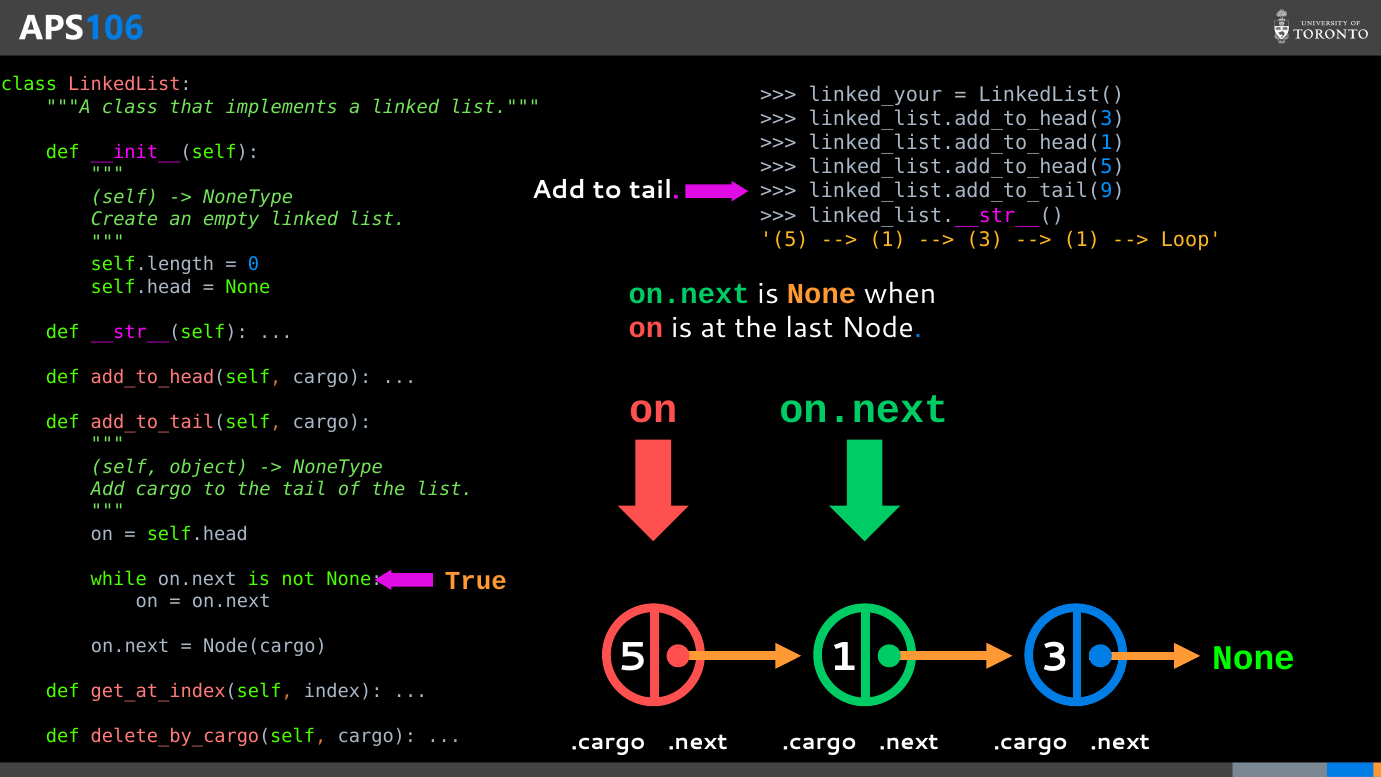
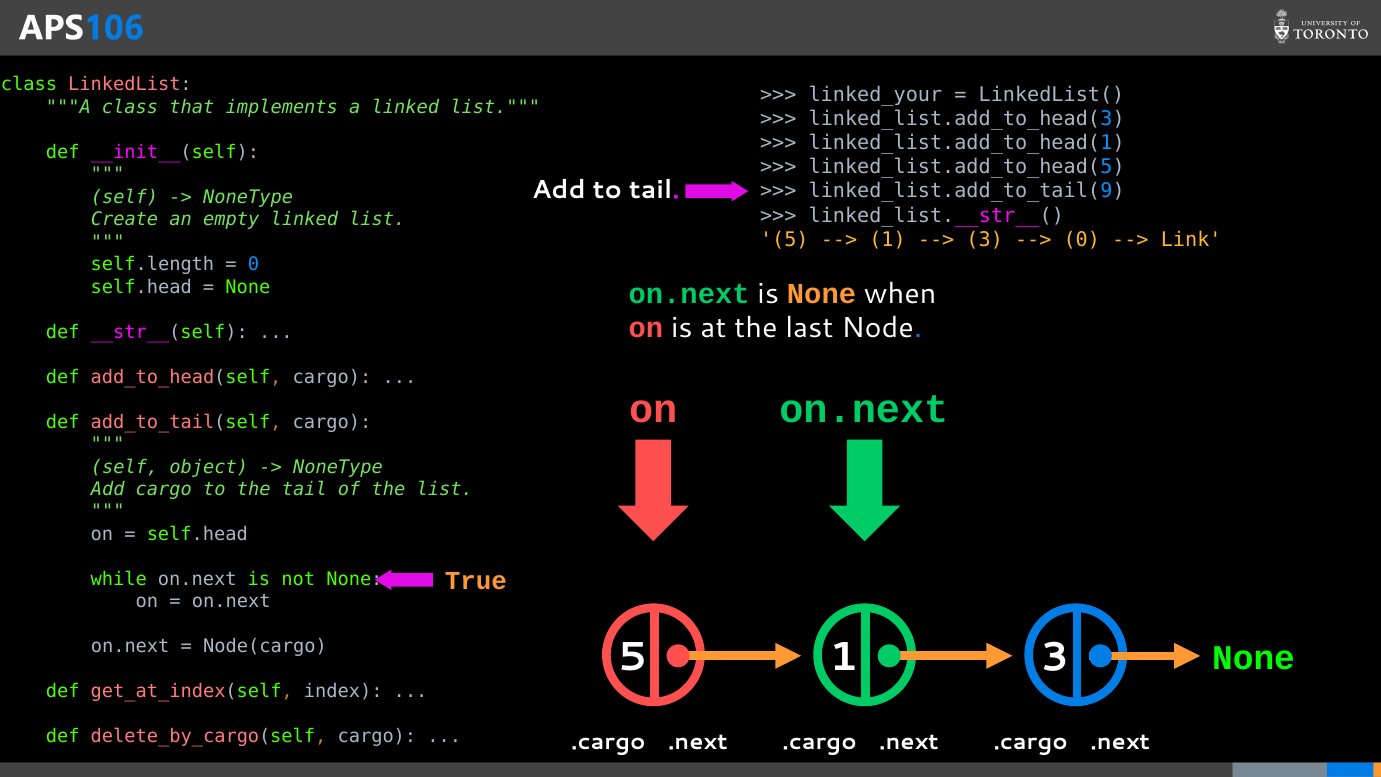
1: 1 -> 0 (1082, 240)
Loop: Loop -> Link (1191, 240)
